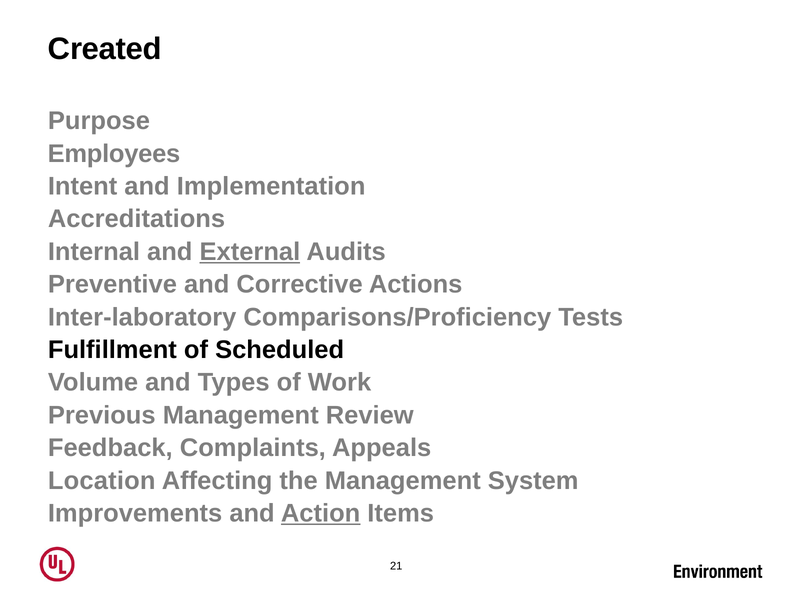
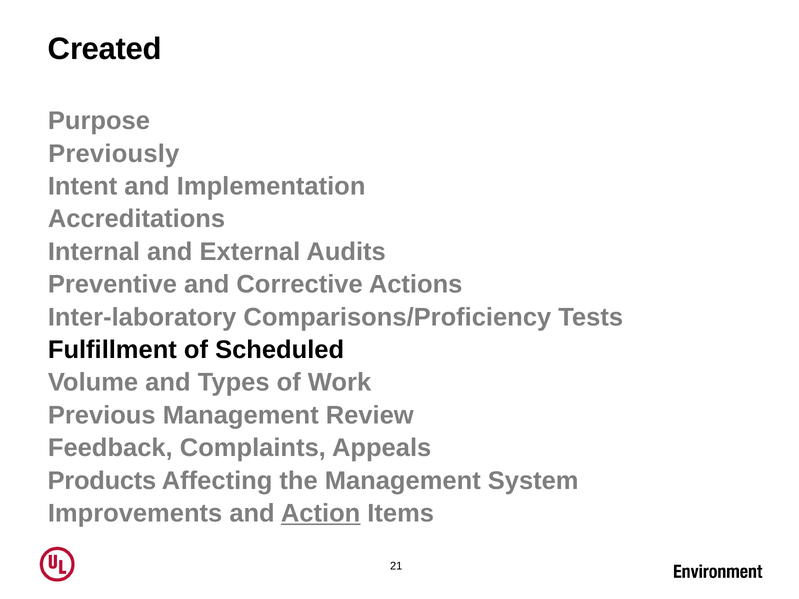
Employees: Employees -> Previously (114, 154)
External underline: present -> none (250, 252)
Location: Location -> Products (102, 481)
